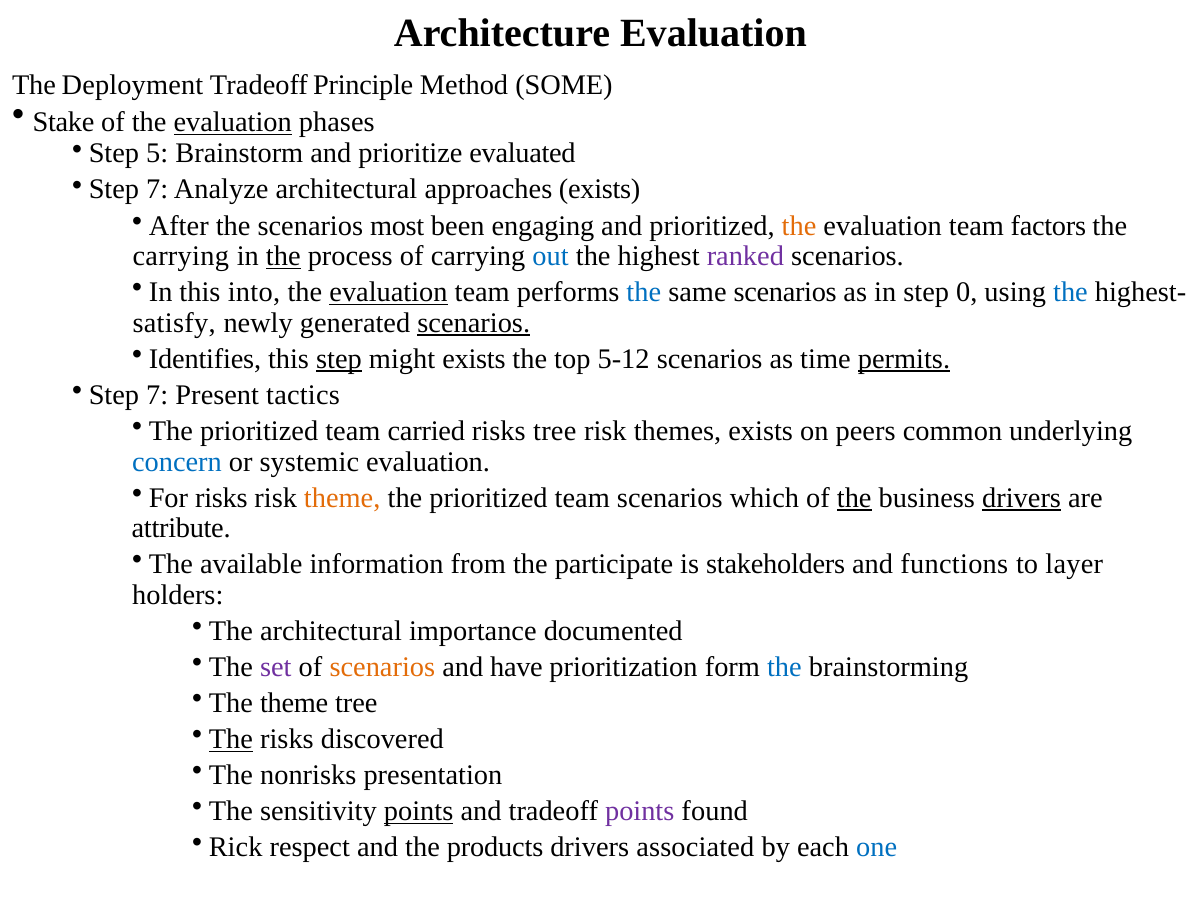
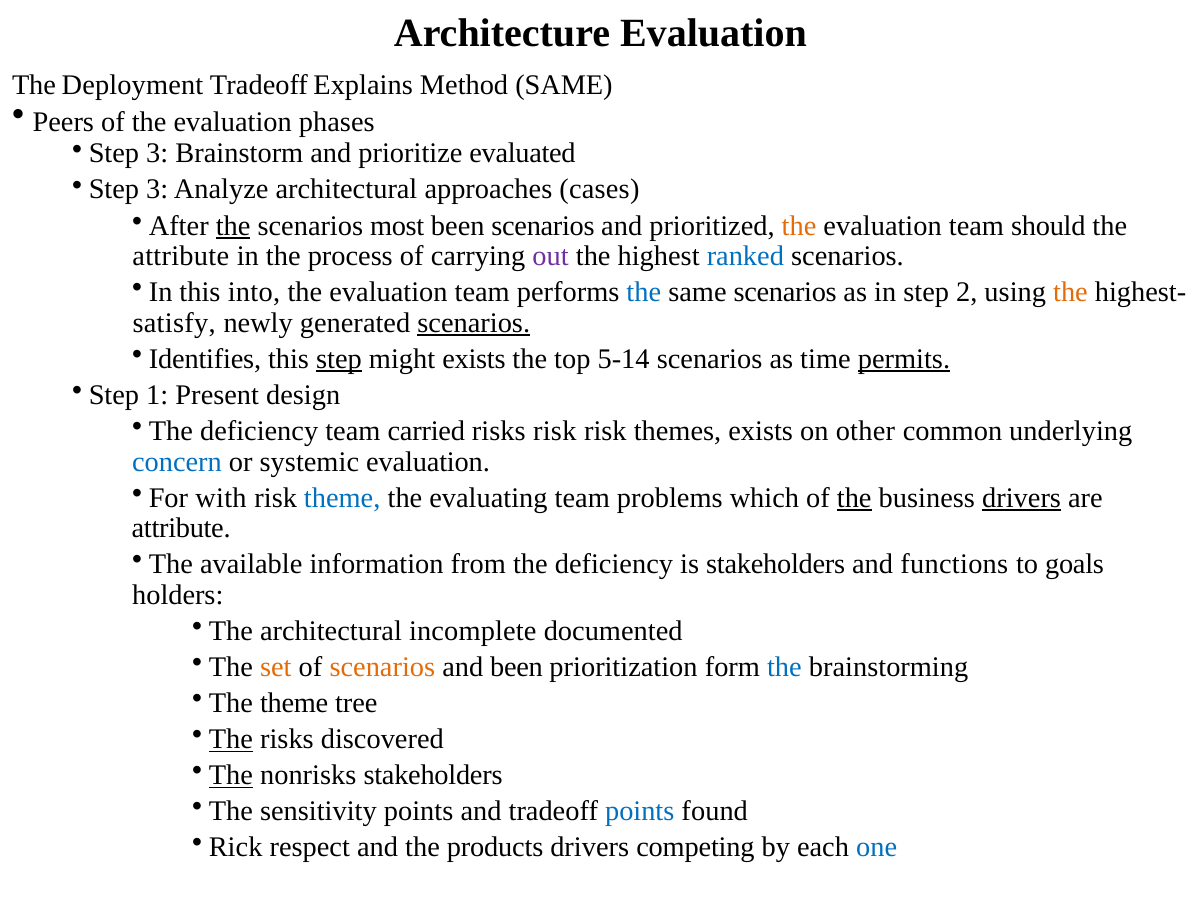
Principle: Principle -> Explains (363, 85)
Method SOME: SOME -> SAME (564, 85)
Stake: Stake -> Peers (63, 122)
evaluation underline: present -> none (233, 122)
5: 5 -> 3 (157, 154)
7: 7 -> 3 (157, 190)
approaches exists: exists -> cases (599, 190)
the underline: none -> present (233, 226)
been engaging: engaging -> scenarios (543, 226)
factors: factors -> should (1048, 226)
carrying: carrying -> attribute (181, 256)
the underline: present -> none (283, 256)
out colour: blue -> purple (551, 256)
ranked colour: purple -> blue (745, 256)
evaluation underline: present -> none (388, 292)
0: 0 -> 2 (967, 292)
the colour: blue -> orange (1071, 292)
5-12: 5-12 -> 5-14 (624, 359)
7: 7 -> 1 (157, 395)
tactics: tactics -> design (303, 395)
prioritized: prioritized -> deficiency (259, 431)
risks tree: tree -> risk (555, 431)
peers: peers -> other (865, 431)
For risks: risks -> with (221, 498)
theme colour: orange -> blue (342, 498)
prioritized: prioritized -> evaluating (488, 498)
team scenarios: scenarios -> problems (670, 498)
from the participate: participate -> deficiency (614, 564)
layer: layer -> goals (1075, 564)
importance: importance -> incomplete (473, 631)
set colour: purple -> orange (276, 667)
and have: have -> been (516, 667)
The underline: none -> present (231, 775)
nonrisks presentation: presentation -> stakeholders (433, 775)
points underline: present -> none (419, 811)
points colour: purple -> blue (640, 811)
associated: associated -> competing (695, 847)
